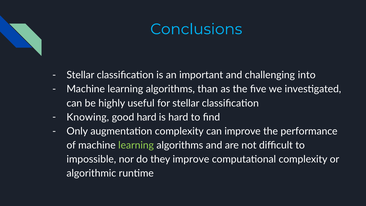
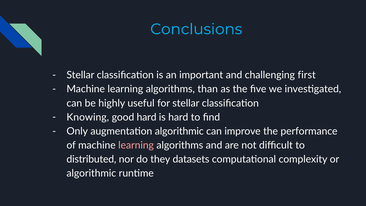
into: into -> first (307, 75)
augmentation complexity: complexity -> algorithmic (179, 131)
learning colour: light green -> pink (136, 145)
impossible: impossible -> distributed (91, 159)
they improve: improve -> datasets (191, 159)
